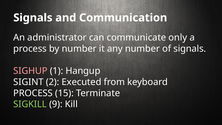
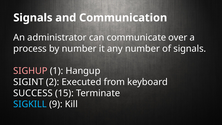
only: only -> over (178, 38)
PROCESS: PROCESS -> SUCCESS (33, 93)
SIGKILL colour: light green -> light blue (30, 104)
